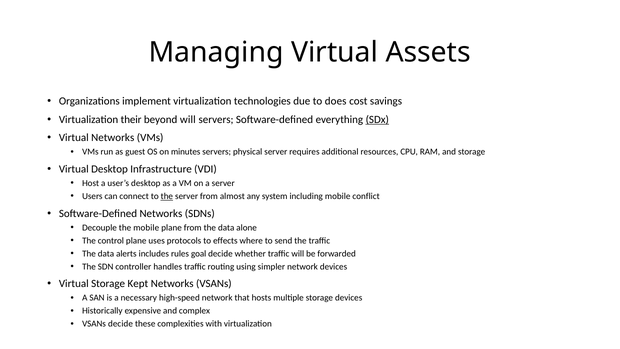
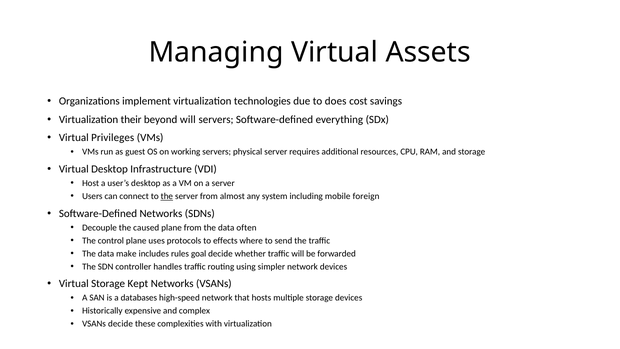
SDx underline: present -> none (377, 119)
Virtual Networks: Networks -> Privileges (113, 138)
minutes: minutes -> working (186, 152)
conflict: conflict -> foreign (366, 196)
the mobile: mobile -> caused (146, 227)
alone: alone -> often (247, 227)
alerts: alerts -> make (126, 253)
necessary: necessary -> databases (139, 298)
